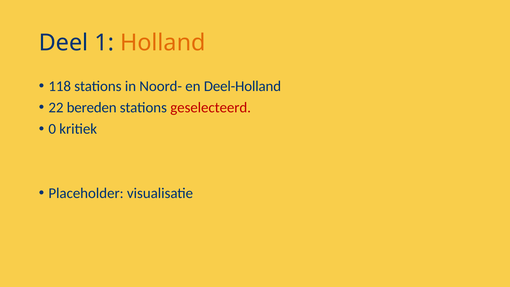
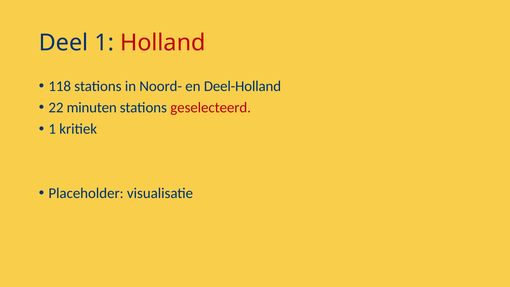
Holland colour: orange -> red (163, 43)
bereden: bereden -> minuten (92, 108)
0: 0 -> 1 (52, 129)
